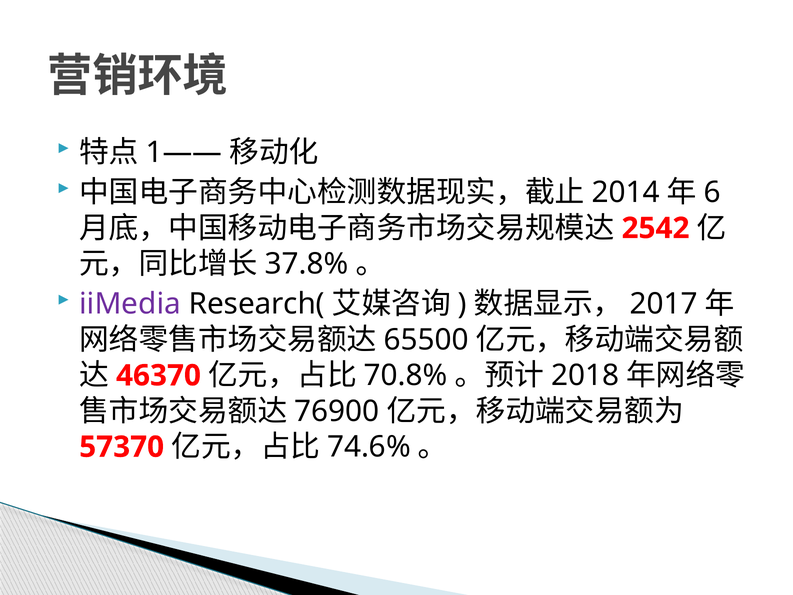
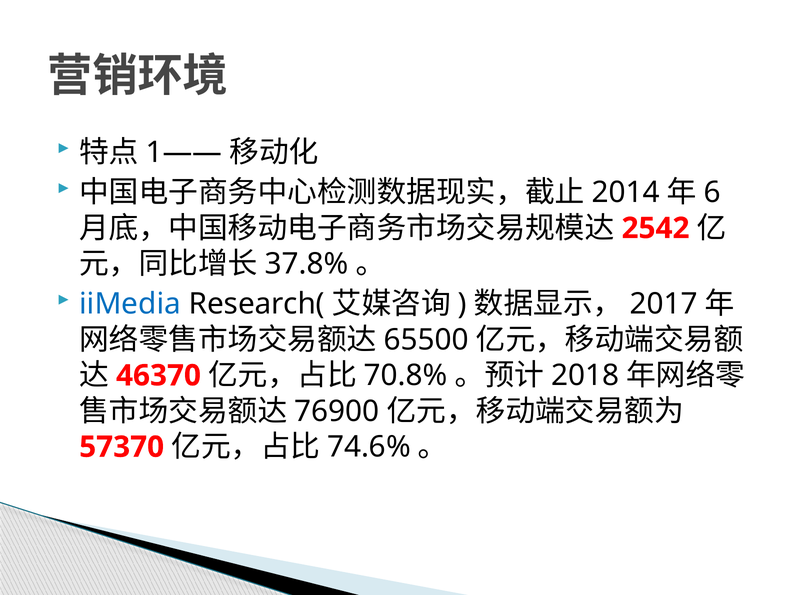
iiMedia colour: purple -> blue (130, 304)
